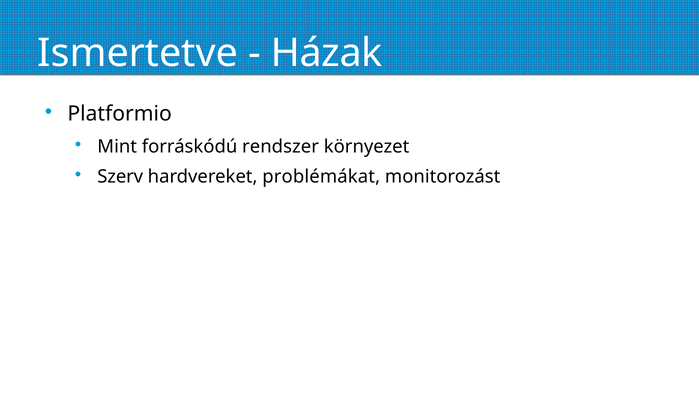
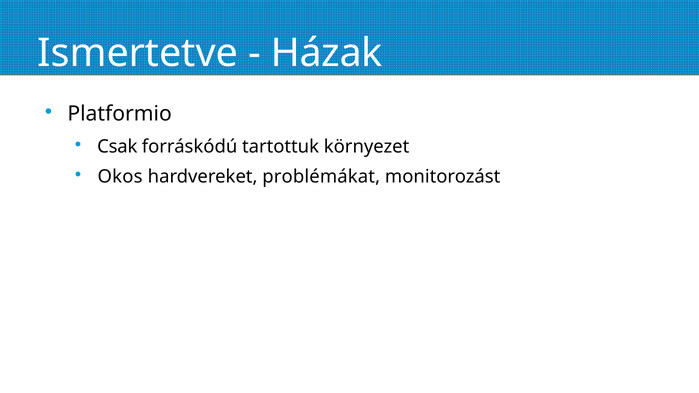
Mint: Mint -> Csak (117, 147)
rendszer: rendszer -> tartottuk (281, 147)
Szerv: Szerv -> Okos (120, 176)
